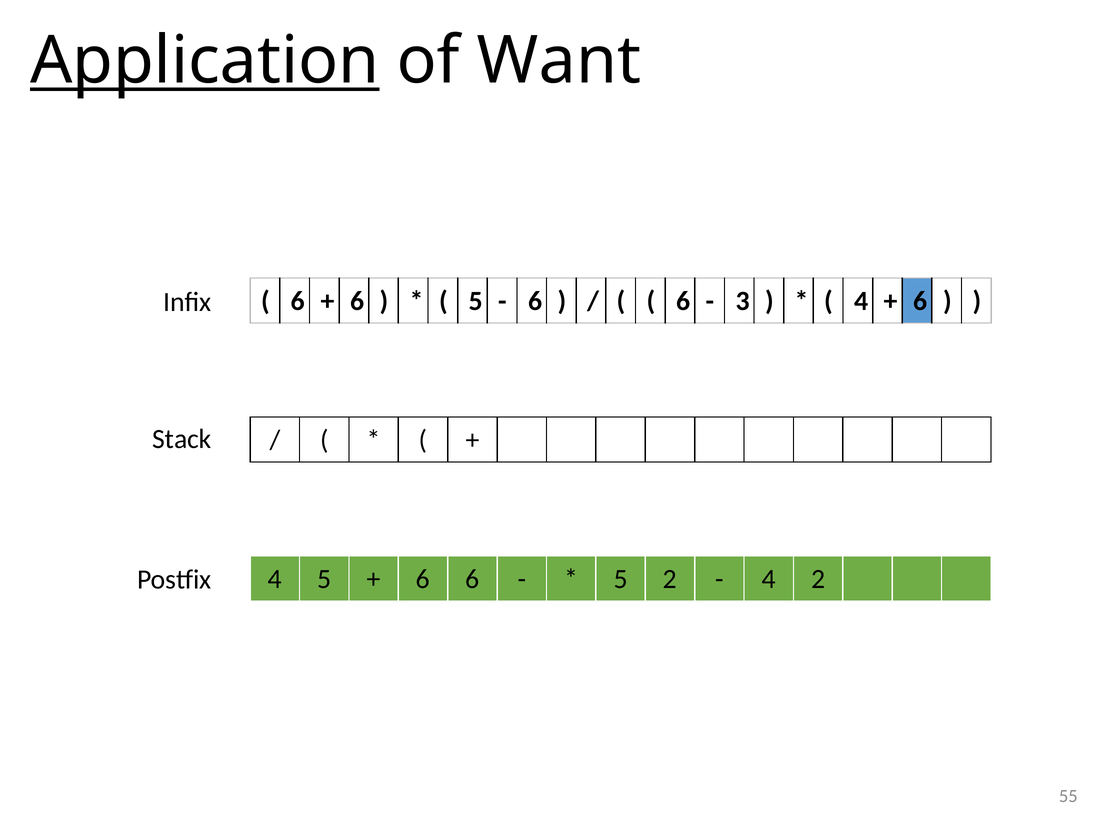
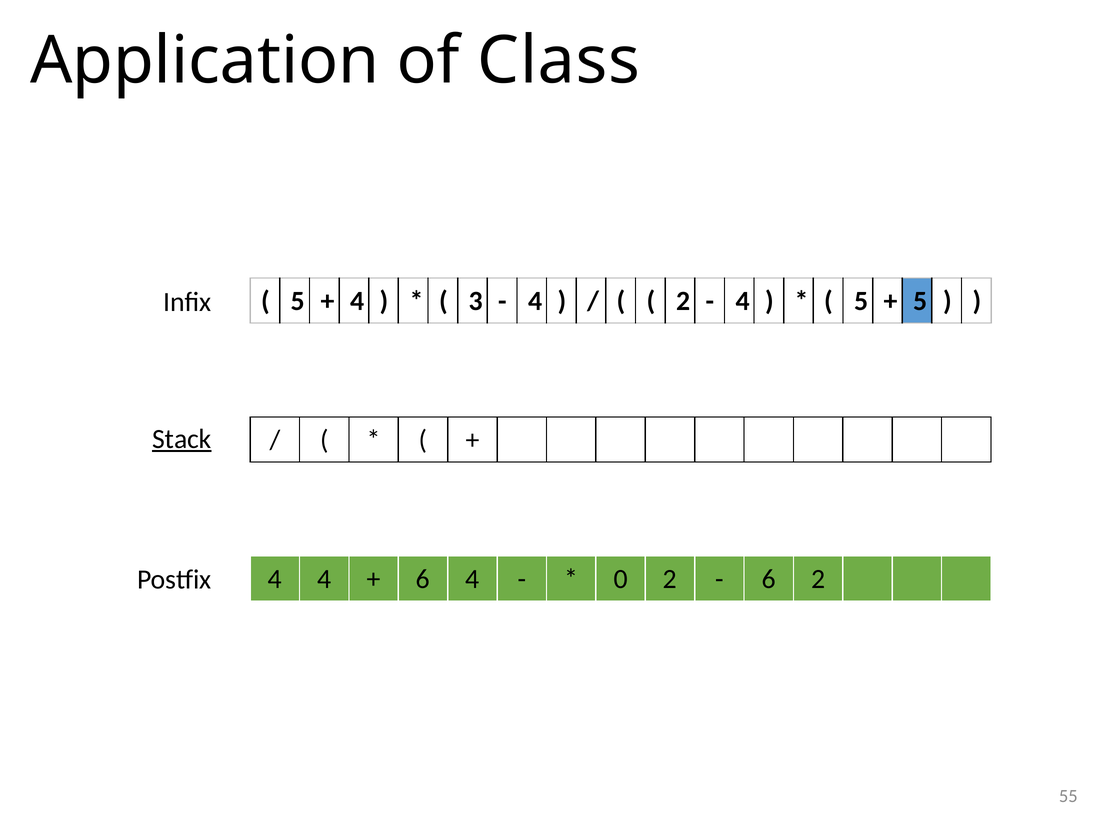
Application underline: present -> none (205, 61)
Want: Want -> Class (559, 61)
6: 6 -> 5 (298, 301)
6: 6 -> 4 (357, 301)
5: 5 -> 3 (476, 301)
6: 6 -> 4 (535, 301)
6: 6 -> 2 (683, 301)
3: 3 -> 4 (743, 301)
4: 4 -> 5 (861, 301)
6: 6 -> 5 (920, 301)
Stack underline: none -> present (182, 439)
4 5: 5 -> 4 (324, 579)
6 6: 6 -> 4 (472, 579)
5: 5 -> 0 (621, 579)
4: 4 -> 6 (769, 579)
